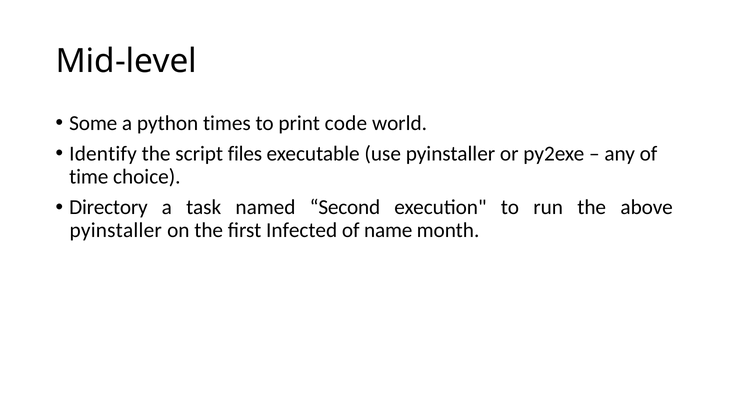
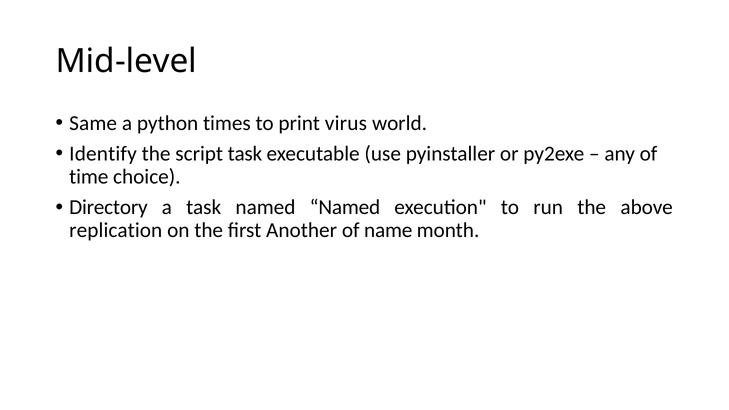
Some: Some -> Same (93, 123)
code: code -> virus (346, 123)
script files: files -> task (245, 154)
named Second: Second -> Named (345, 207)
pyinstaller: pyinstaller -> replication (116, 230)
Infected: Infected -> Another (302, 230)
